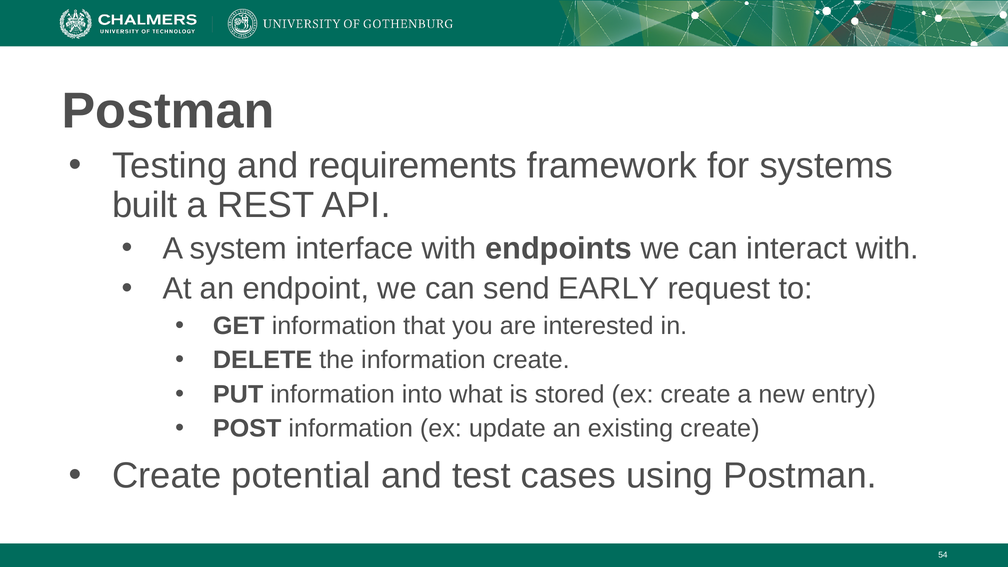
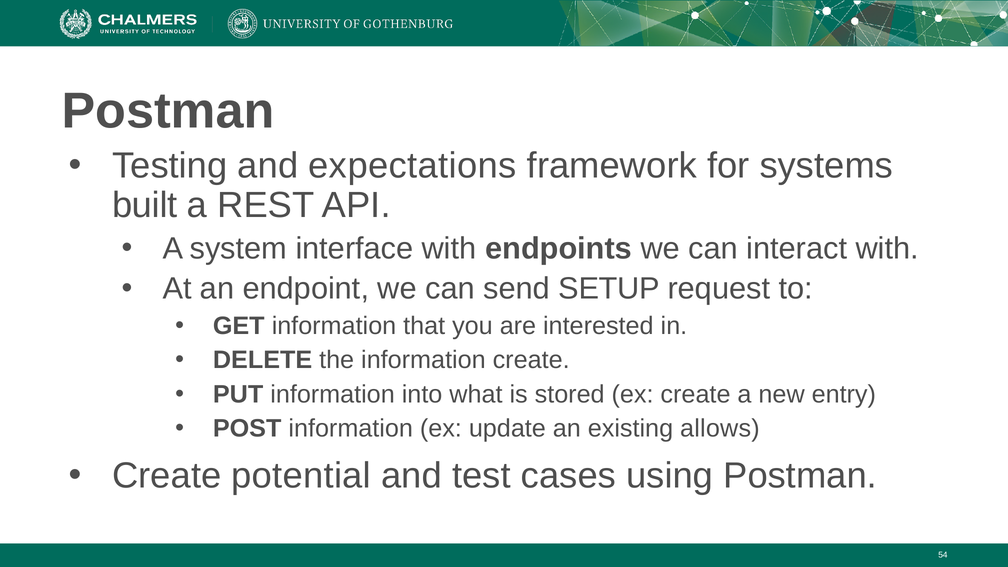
requirements: requirements -> expectations (412, 166)
EARLY: EARLY -> SETUP (609, 289)
existing create: create -> allows (720, 429)
